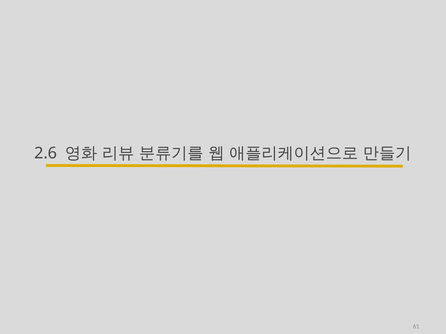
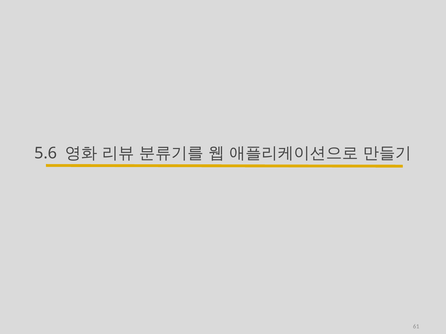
2.6: 2.6 -> 5.6 (46, 153)
